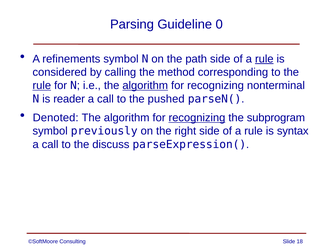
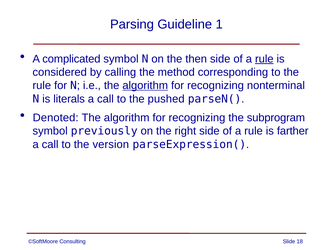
0: 0 -> 1 (219, 24)
refinements: refinements -> complicated (71, 59)
path: path -> then (196, 59)
rule underline: present -> none (42, 85)
reader: reader -> literals (69, 99)
recognizing underline: present -> none (197, 118)
syntax: syntax -> farther (293, 131)
discuss: discuss -> version (111, 144)
